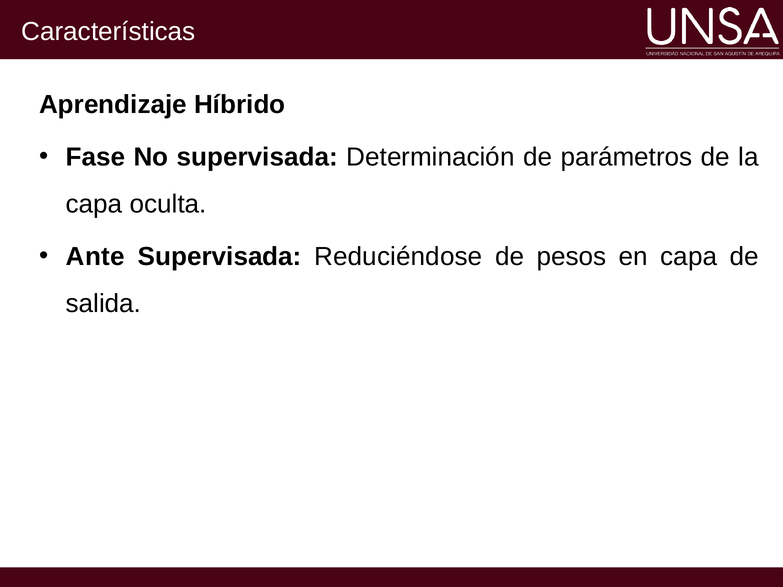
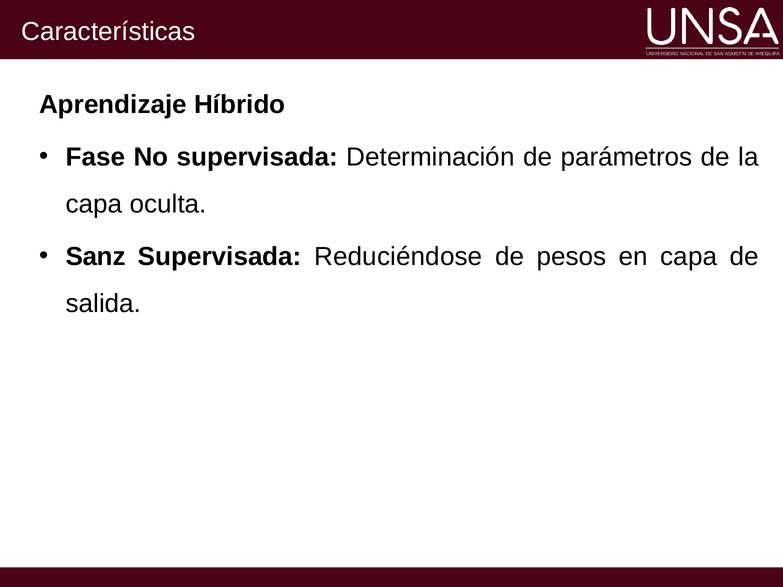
Ante: Ante -> Sanz (96, 257)
